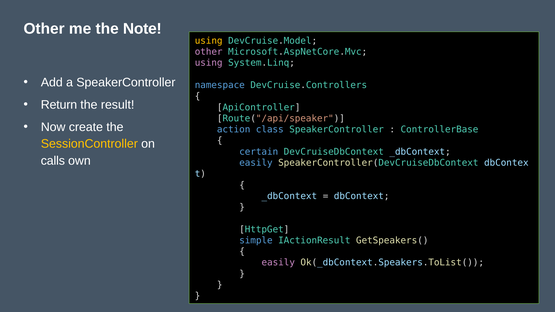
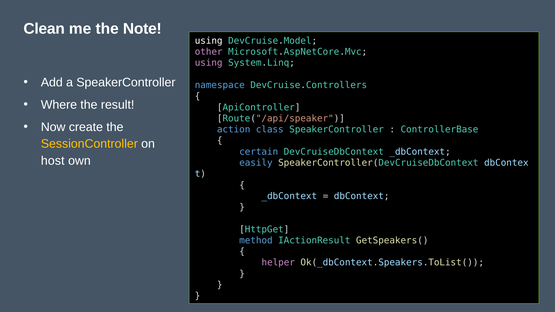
Other: Other -> Clean (44, 29)
using colour: yellow -> white (209, 41)
Return: Return -> Where (59, 105)
calls: calls -> host (53, 161)
simple: simple -> method (256, 241)
easily: easily -> helper (278, 263)
